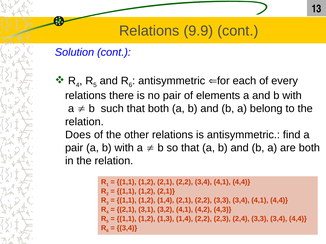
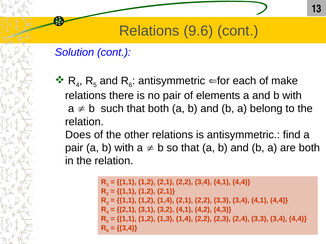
9.9: 9.9 -> 9.6 (198, 31)
every: every -> make (285, 81)
